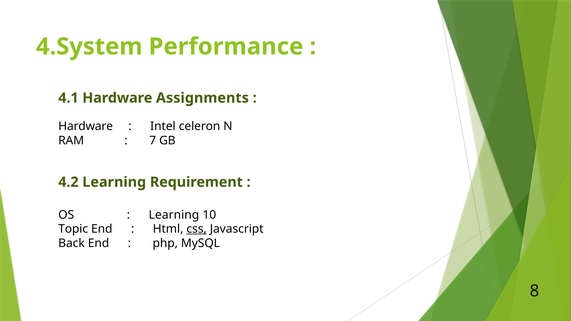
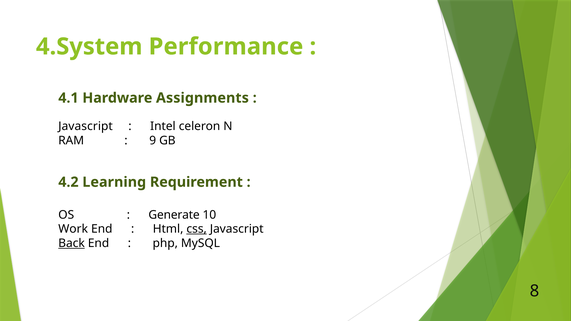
Hardware: Hardware -> Javascript (86, 126)
7: 7 -> 9 (153, 141)
Learning: Learning -> Generate (174, 215)
Topic: Topic -> Work (73, 229)
Back underline: none -> present (72, 243)
